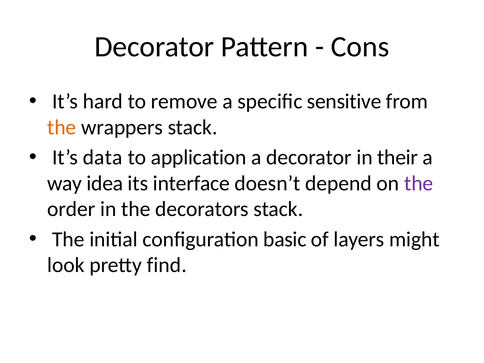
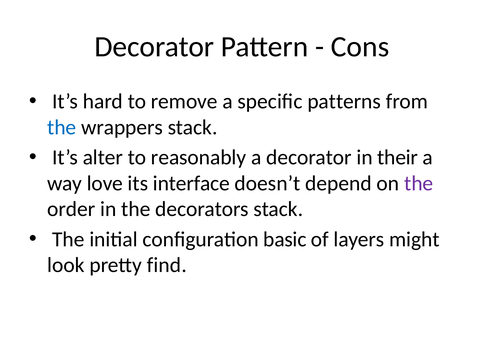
sensitive: sensitive -> patterns (344, 102)
the colour: orange -> blue (62, 127)
data: data -> alter (103, 157)
application: application -> reasonably (199, 157)
idea: idea -> love (105, 183)
